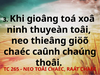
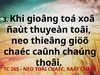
ninh: ninh -> ñaùt (17, 30)
